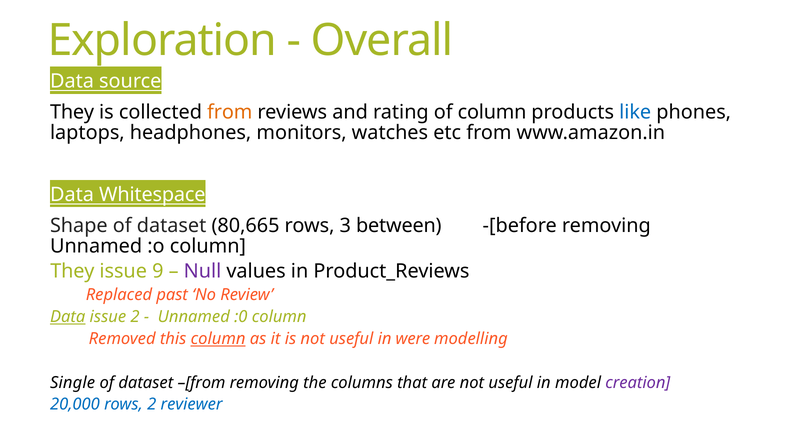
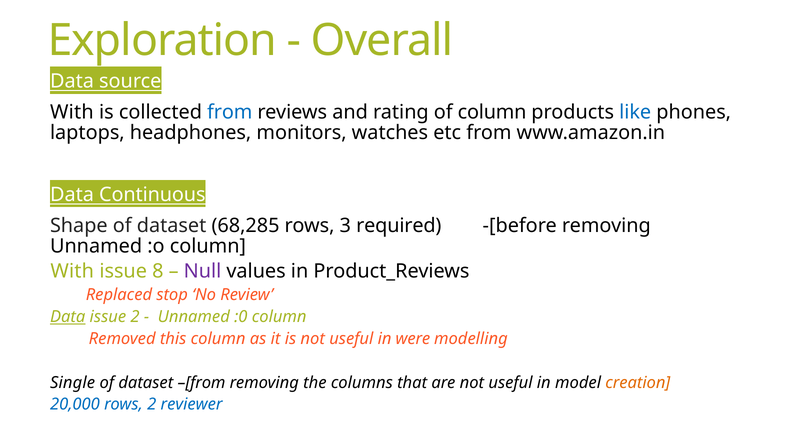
They: They -> With (72, 112)
from colour: orange -> blue (230, 112)
Whitespace: Whitespace -> Continuous (152, 195)
80,665: 80,665 -> 68,285 (246, 226)
between: between -> required (399, 226)
They: They -> With (72, 271)
9: 9 -> 8 (158, 271)
past: past -> stop (172, 295)
column underline: present -> none (218, 338)
creation colour: purple -> orange (638, 382)
